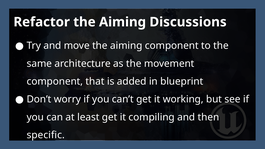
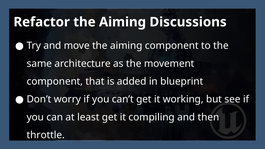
specific: specific -> throttle (46, 135)
